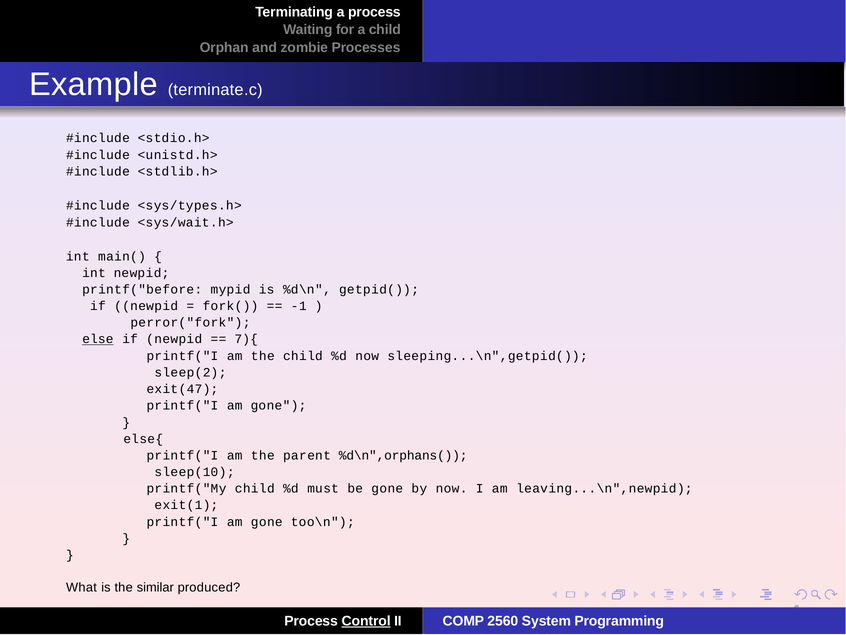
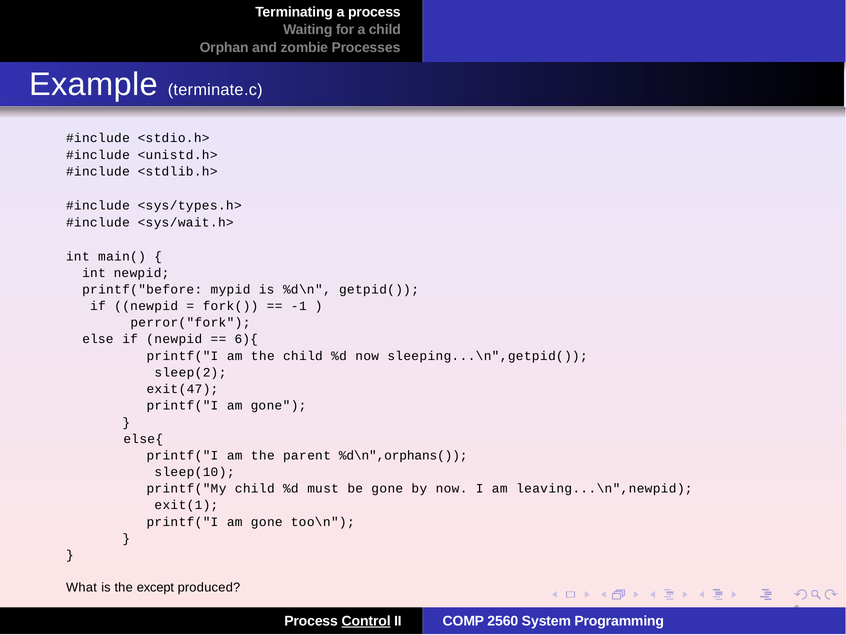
else underline: present -> none (98, 339)
7){: 7){ -> 6){ (246, 339)
similar: similar -> except (155, 587)
